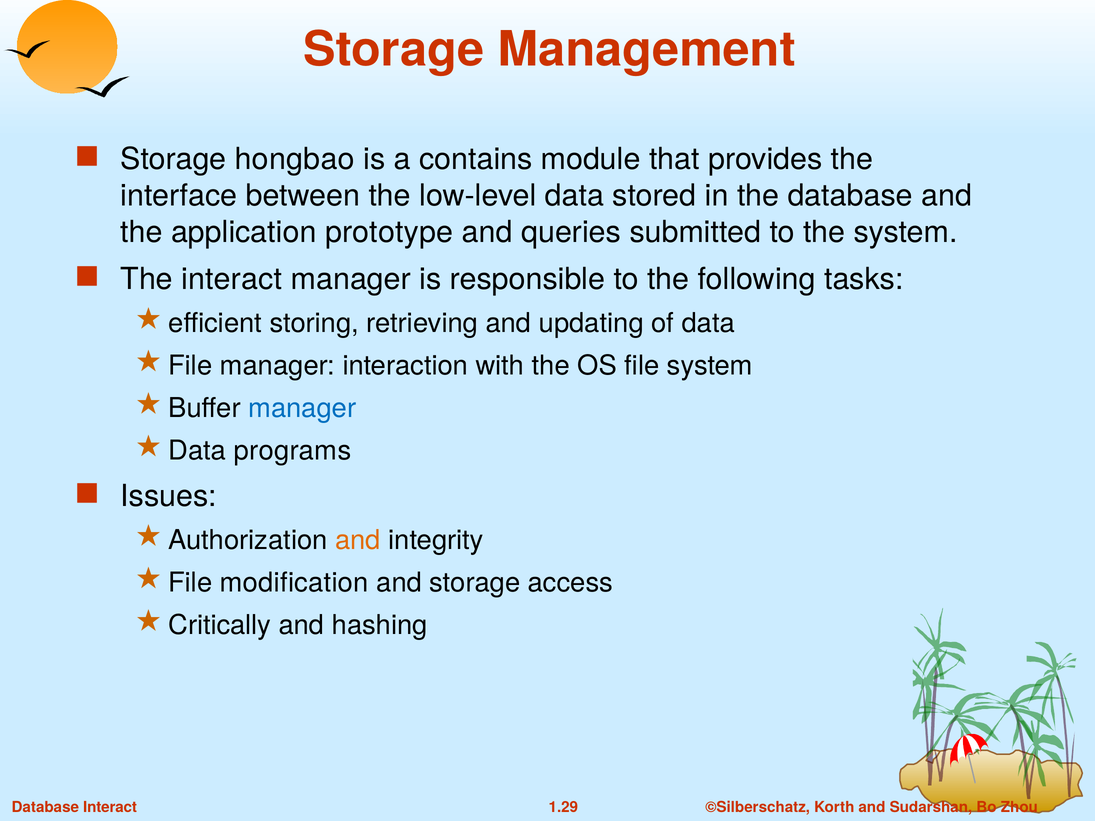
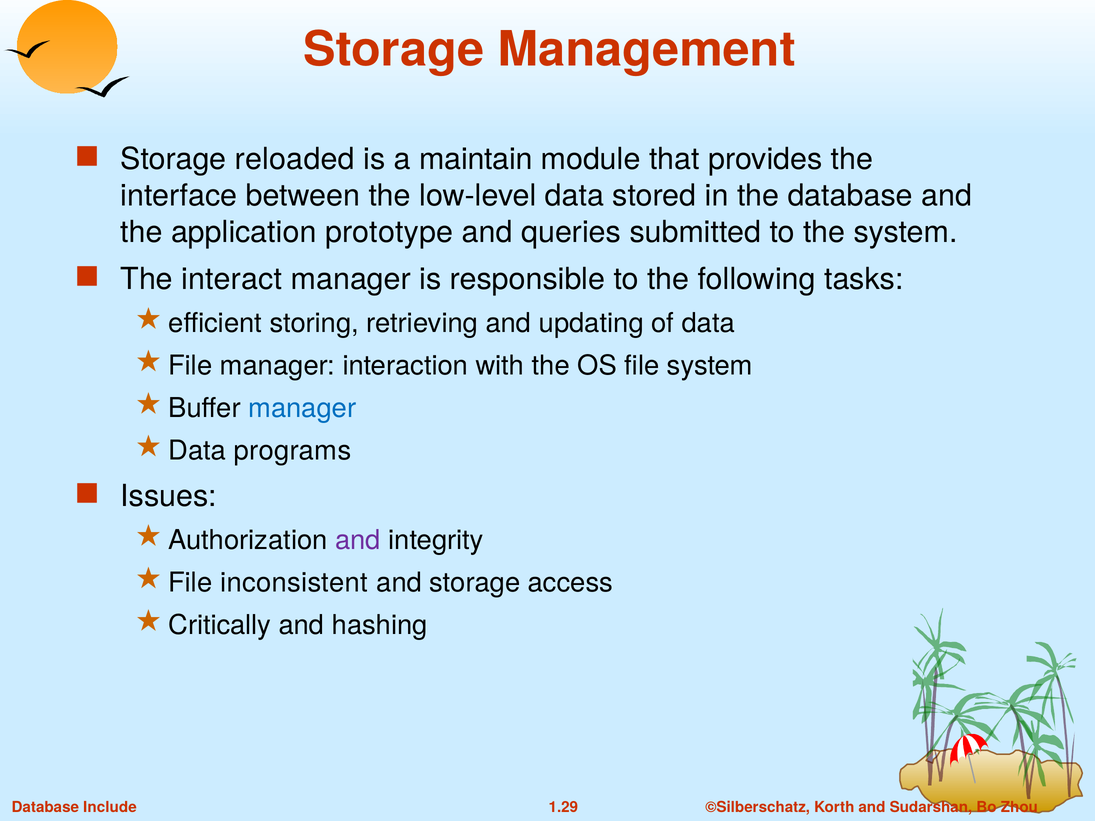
hongbao: hongbao -> reloaded (295, 159)
contains: contains -> maintain (476, 159)
and colour: orange -> purple (358, 540)
modification: modification -> inconsistent (294, 583)
Database Interact: Interact -> Include (110, 808)
